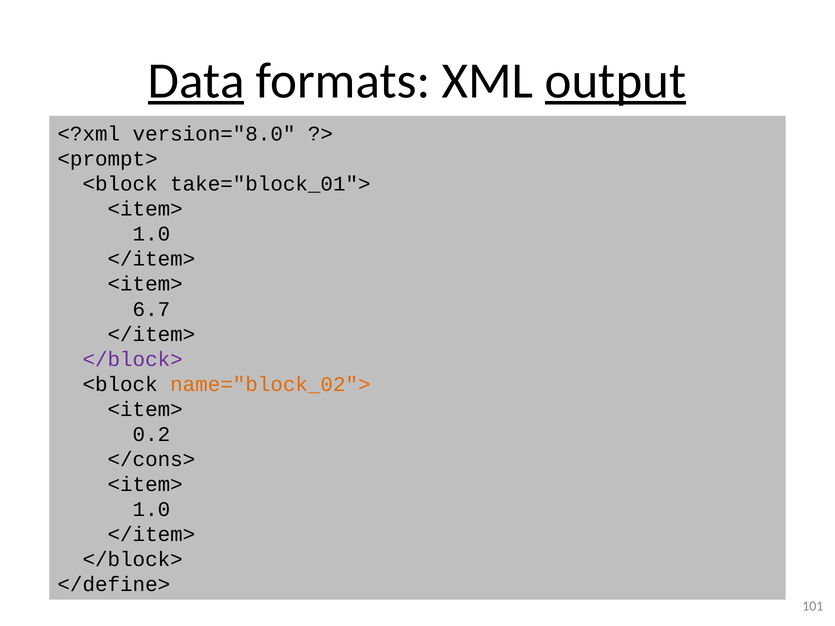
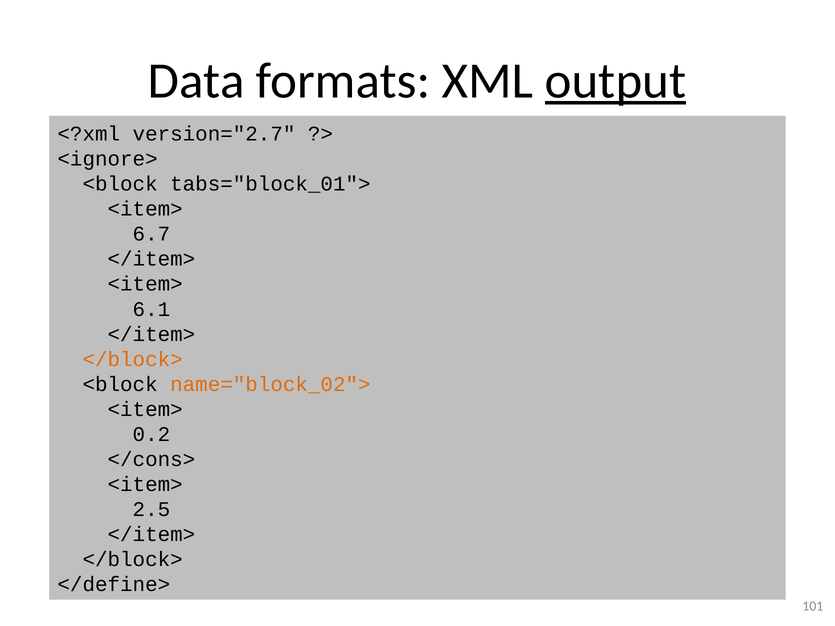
Data underline: present -> none (196, 81)
version="8.0: version="8.0 -> version="2.7 (214, 134)
<prompt>: <prompt> -> <ignore> (108, 159)
take="block_01">: take="block_01"> -> tabs="block_01"> (270, 184)
1.0: 1.0 -> 6.7 (151, 234)
6.7: 6.7 -> 6.1 (151, 309)
</block> colour: purple -> orange (133, 359)
1.0: 1.0 -> 2.5 (151, 510)
